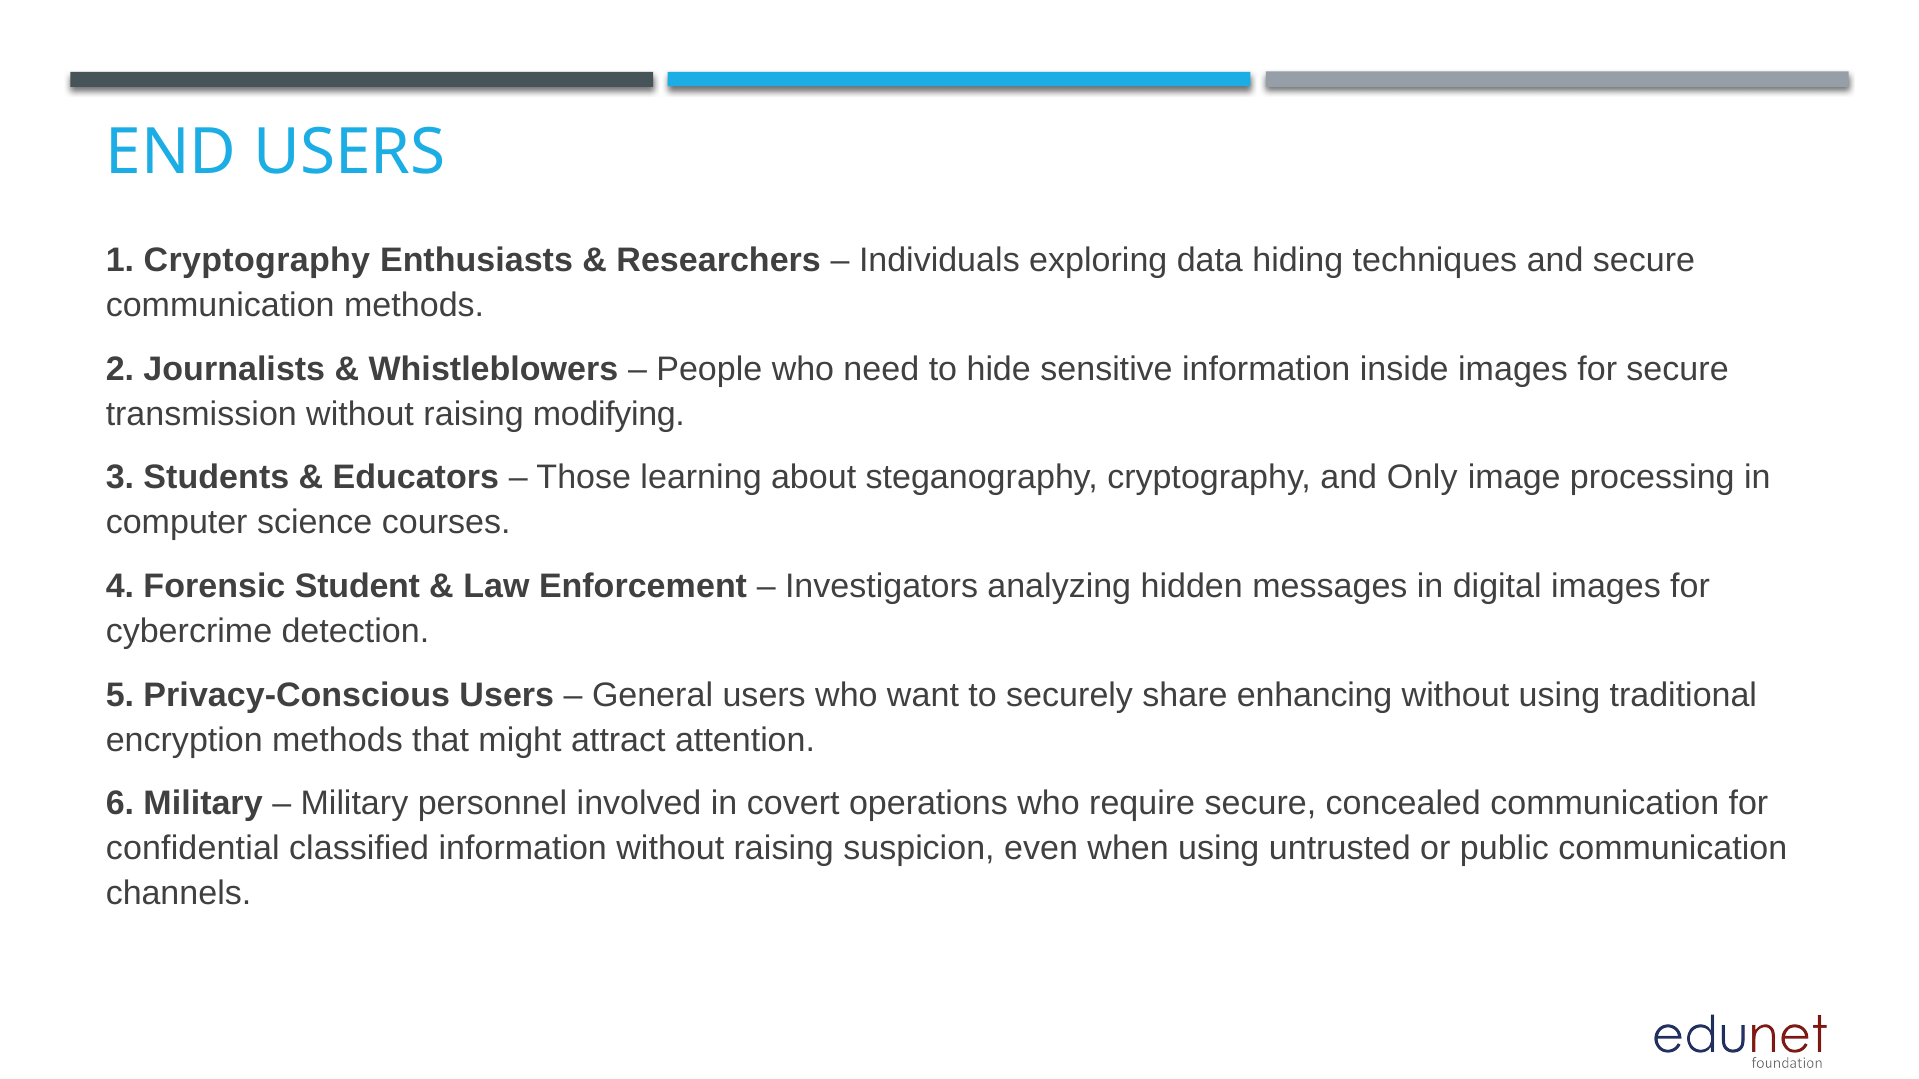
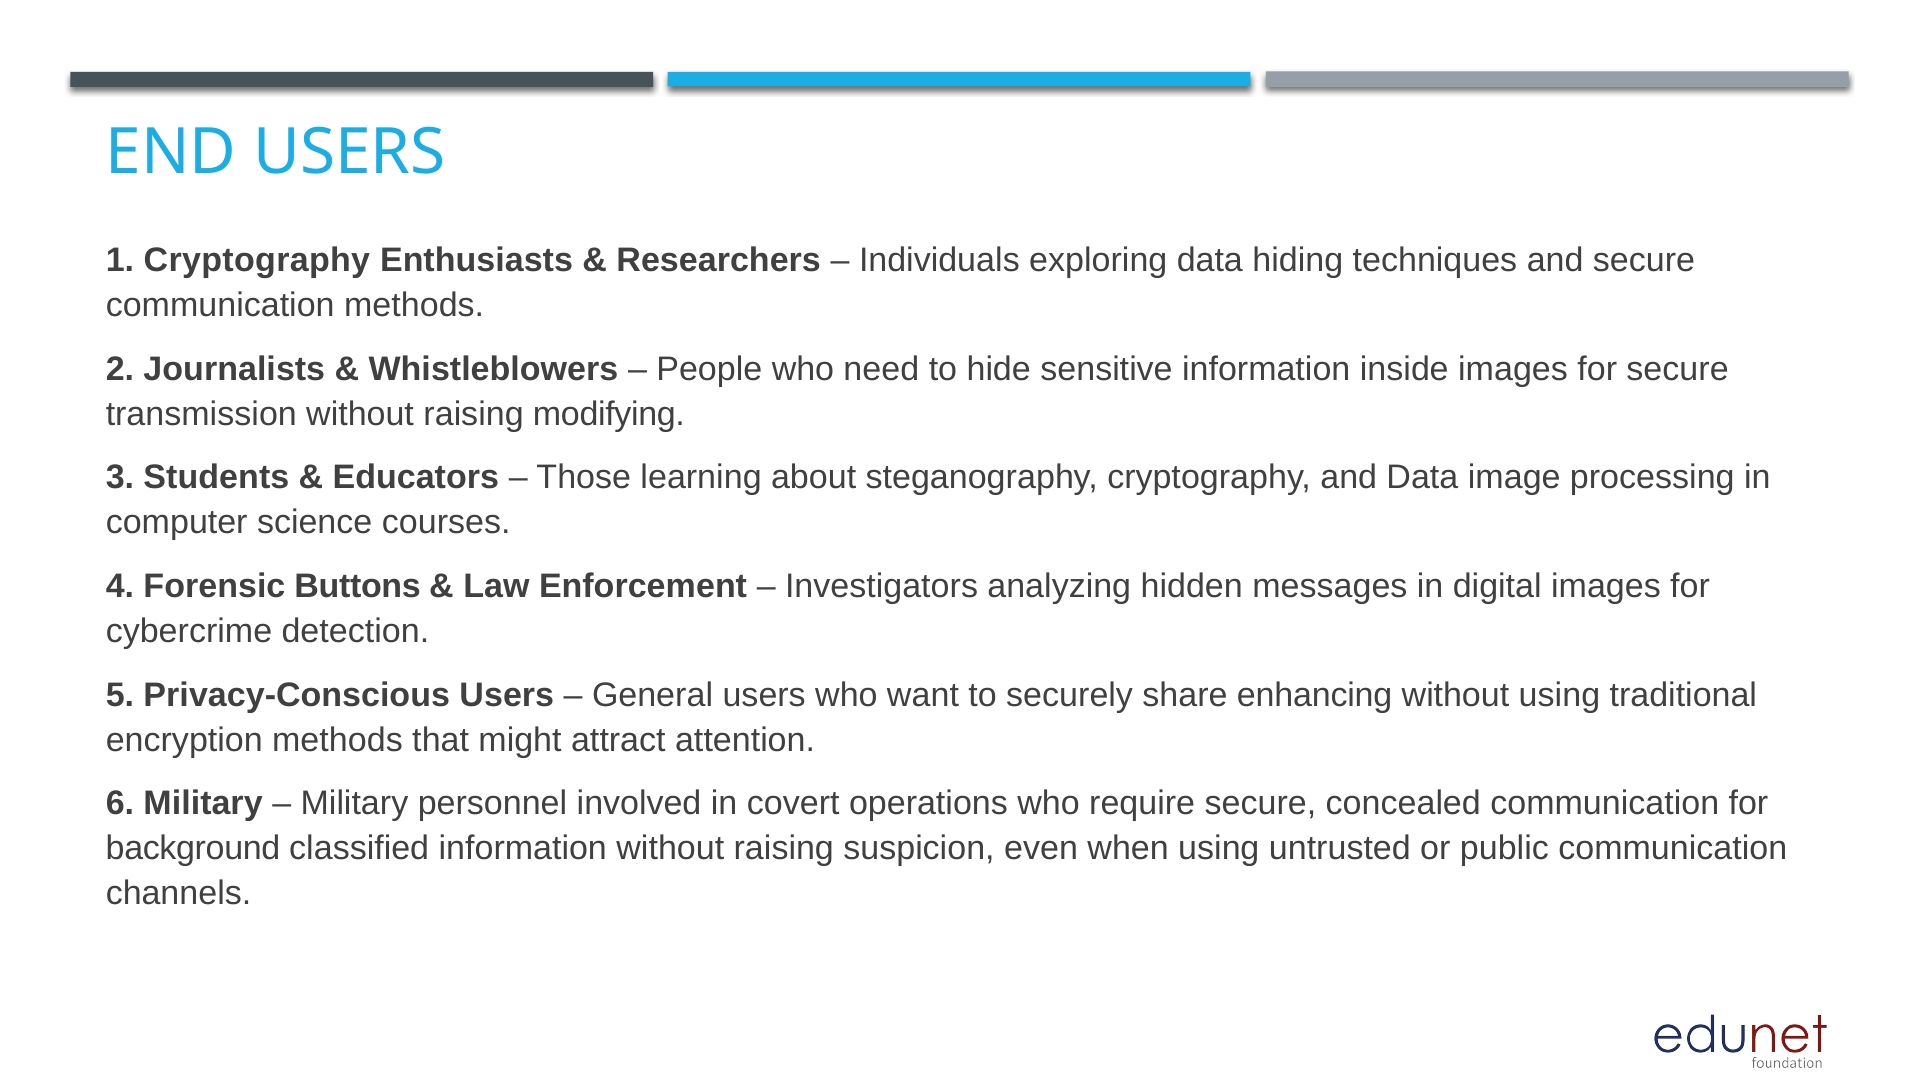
and Only: Only -> Data (1422, 478)
Student: Student -> Buttons (358, 587)
confidential: confidential -> background (193, 849)
